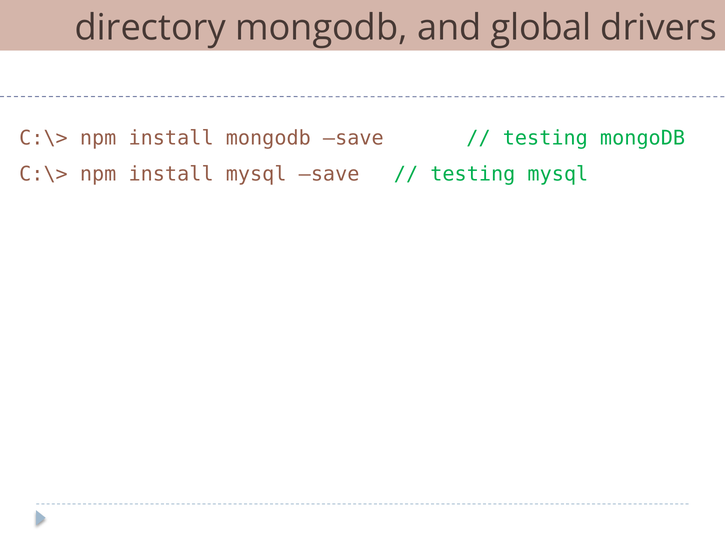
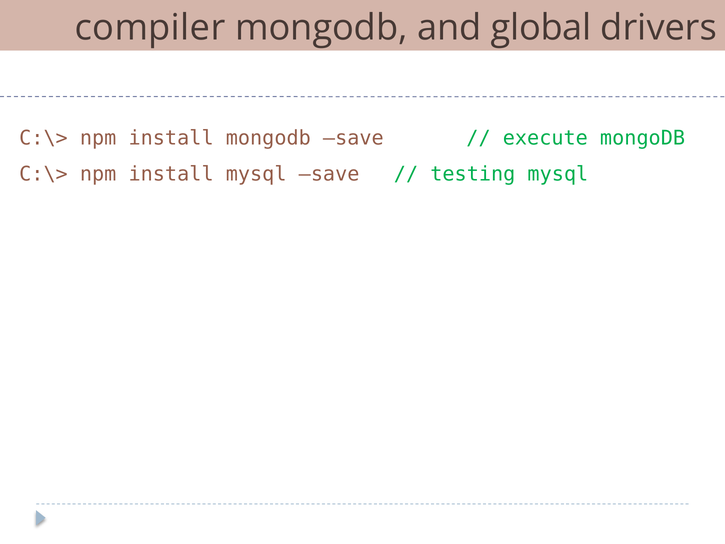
directory: directory -> compiler (150, 28)
testing: testing -> execute (545, 138)
